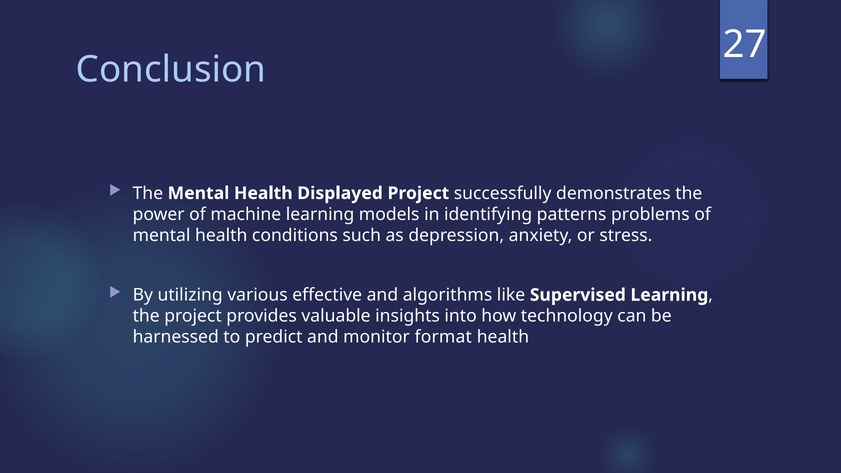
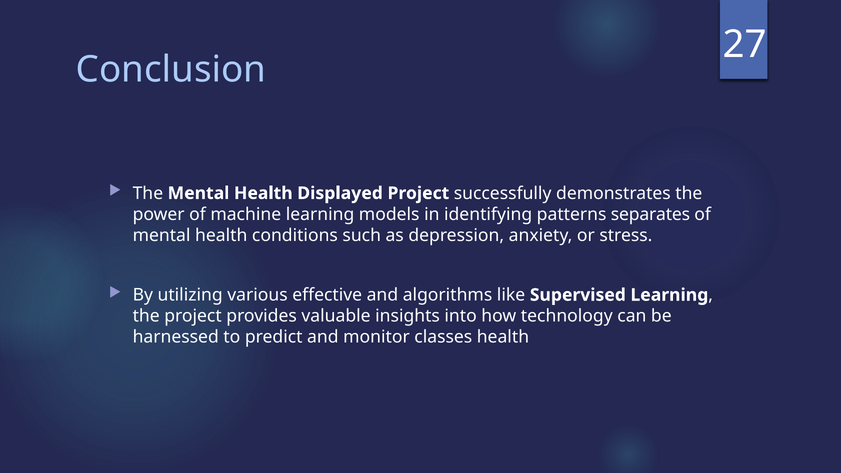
problems: problems -> separates (650, 214)
format: format -> classes (443, 337)
